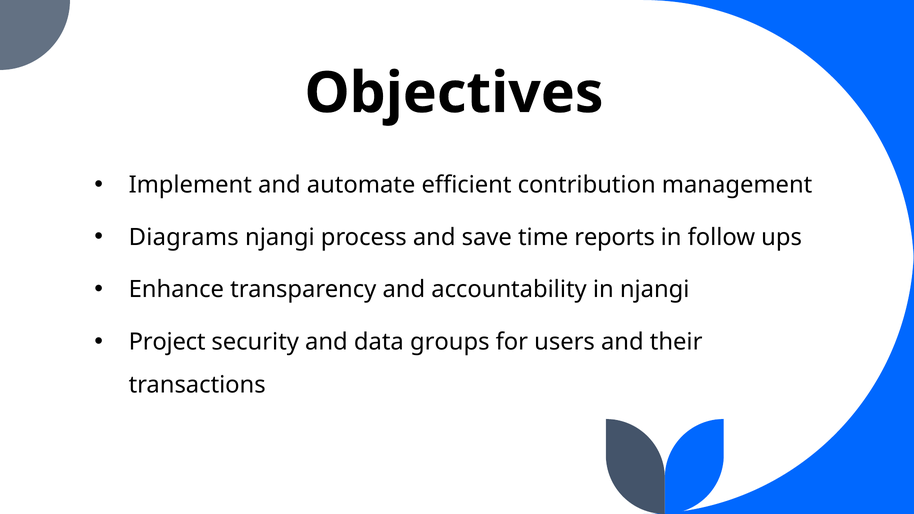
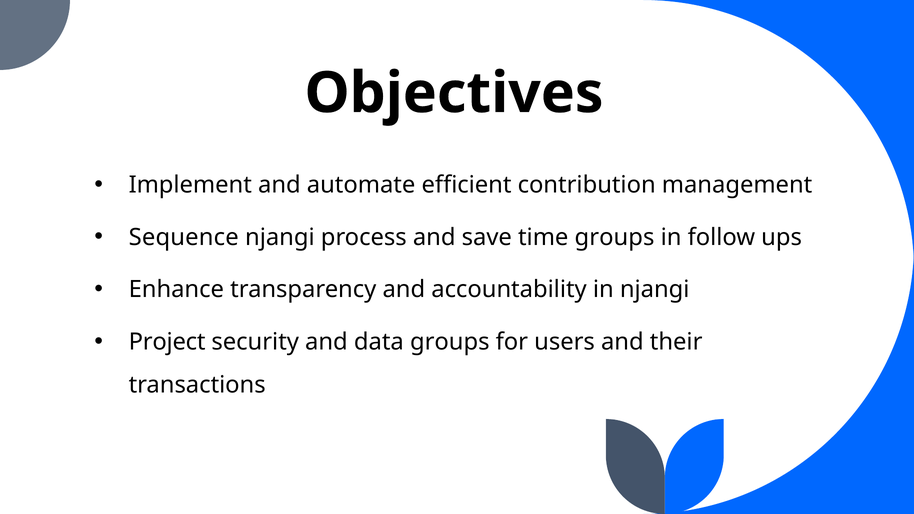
Diagrams: Diagrams -> Sequence (184, 237)
time reports: reports -> groups (615, 237)
